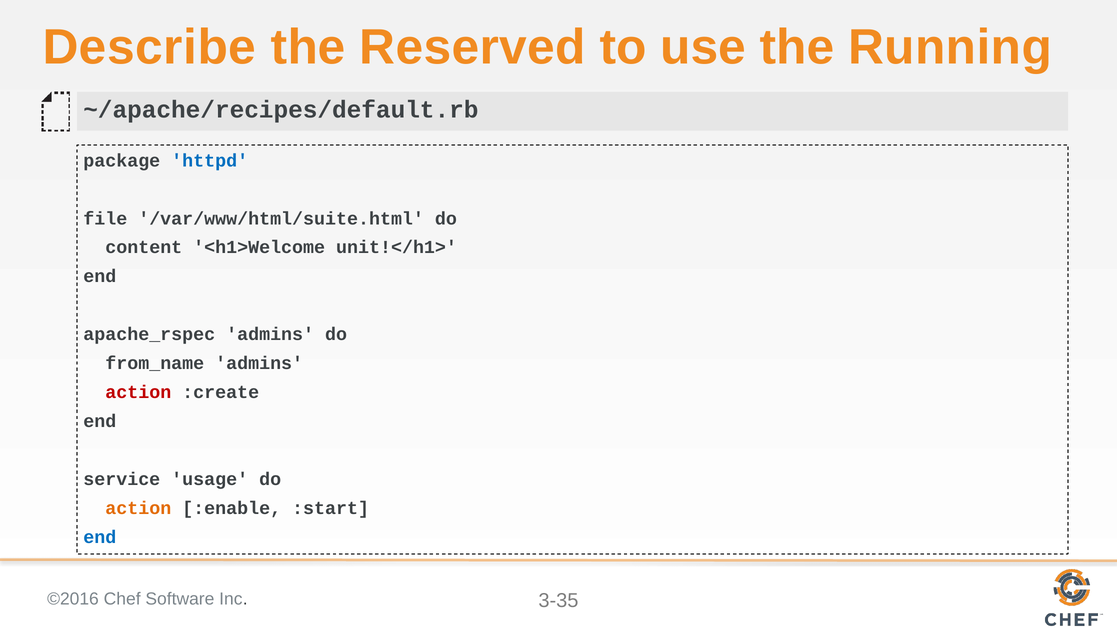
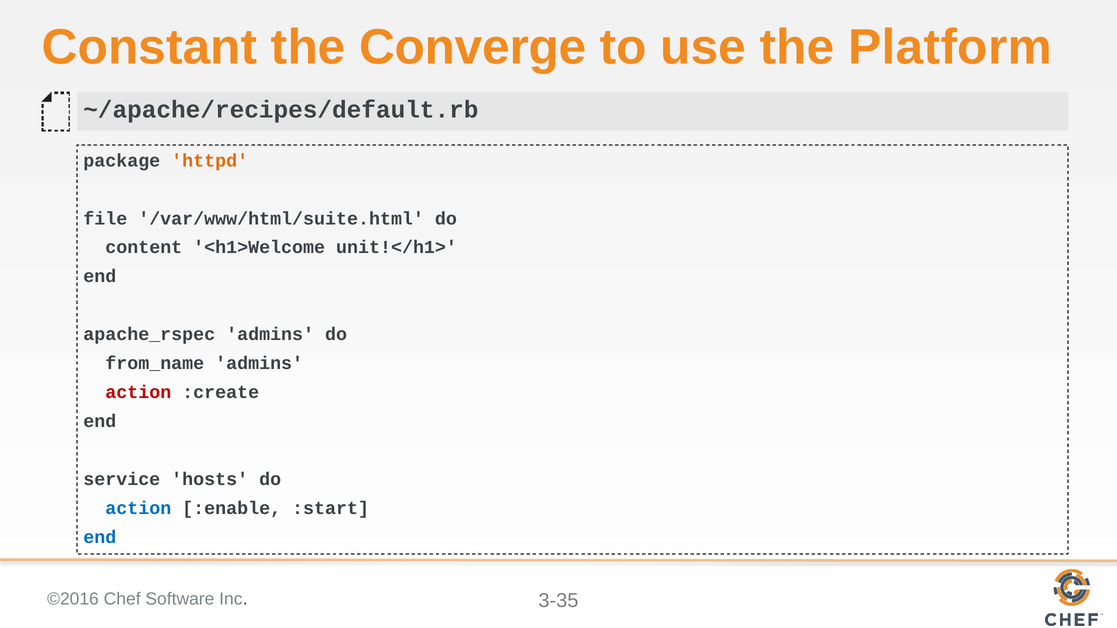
Describe: Describe -> Constant (150, 48)
Reserved: Reserved -> Converge (473, 48)
Running: Running -> Platform (950, 48)
httpd colour: blue -> orange (210, 161)
usage: usage -> hosts (210, 479)
action colour: orange -> blue (138, 508)
